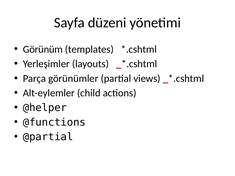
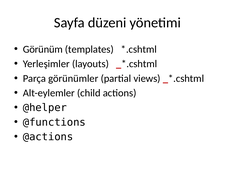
@partial: @partial -> @actions (48, 137)
